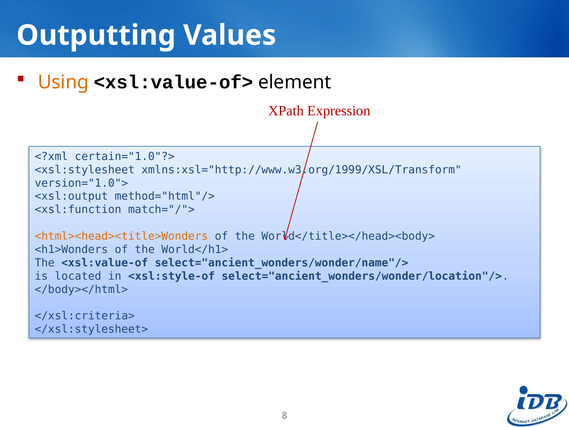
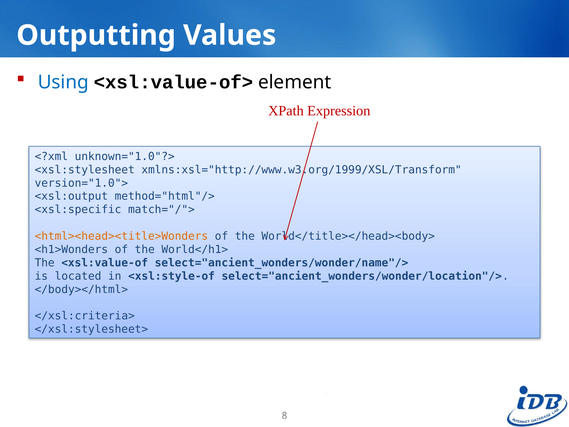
Using colour: orange -> blue (63, 82)
certain="1.0"?>: certain="1.0"?> -> unknown="1.0"?> (125, 156)
<xsl:function: <xsl:function -> <xsl:specific (78, 209)
